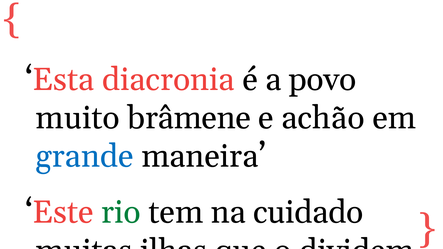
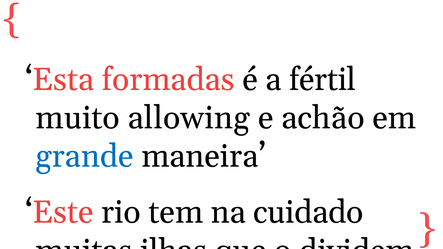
diacronia: diacronia -> formadas (168, 80)
povo: povo -> fértil (323, 80)
brâmene: brâmene -> allowing (189, 118)
rio colour: green -> black (121, 213)
